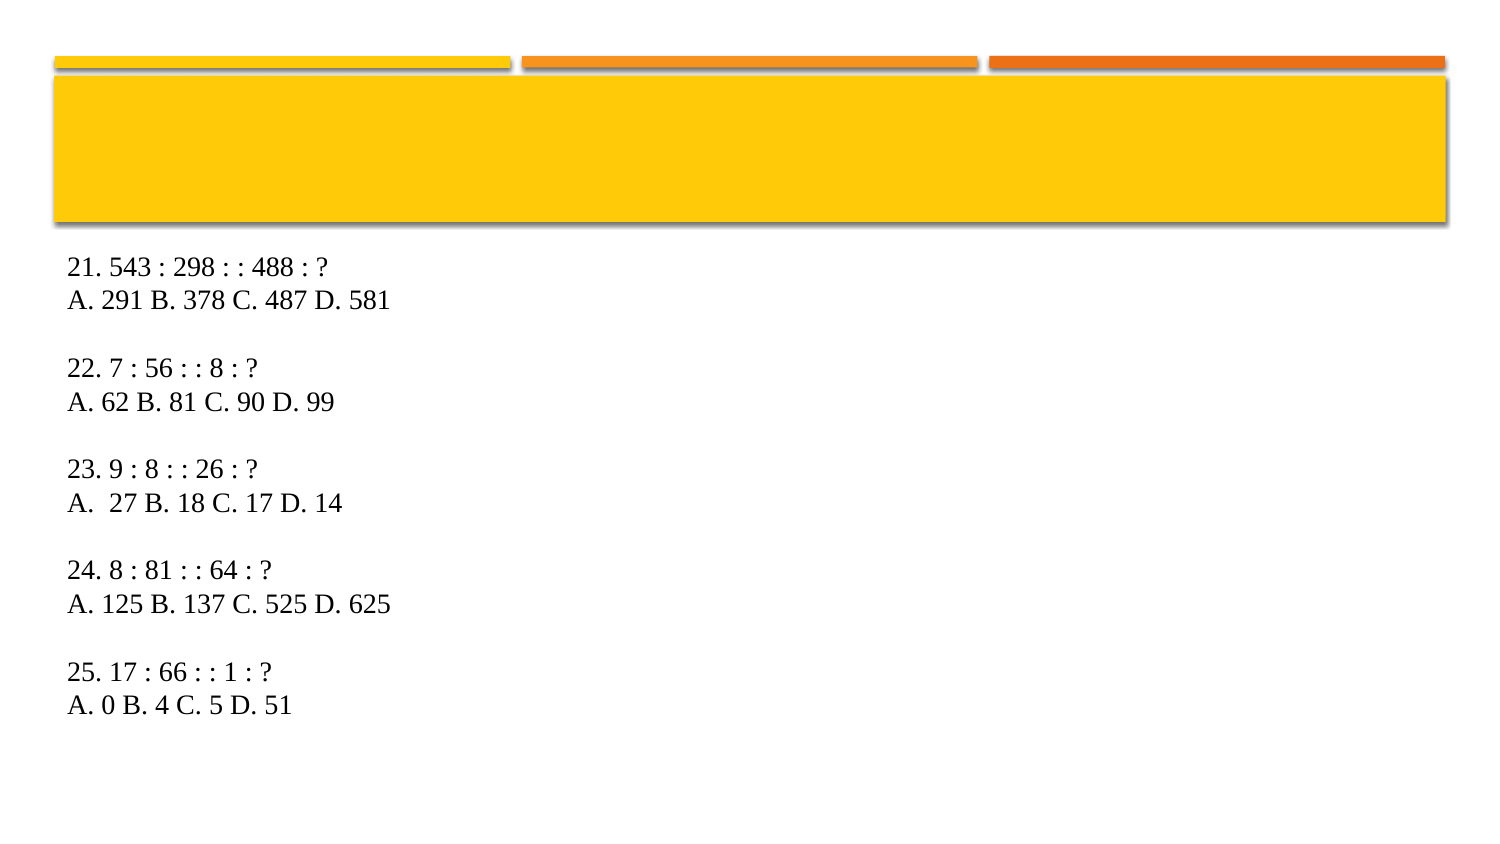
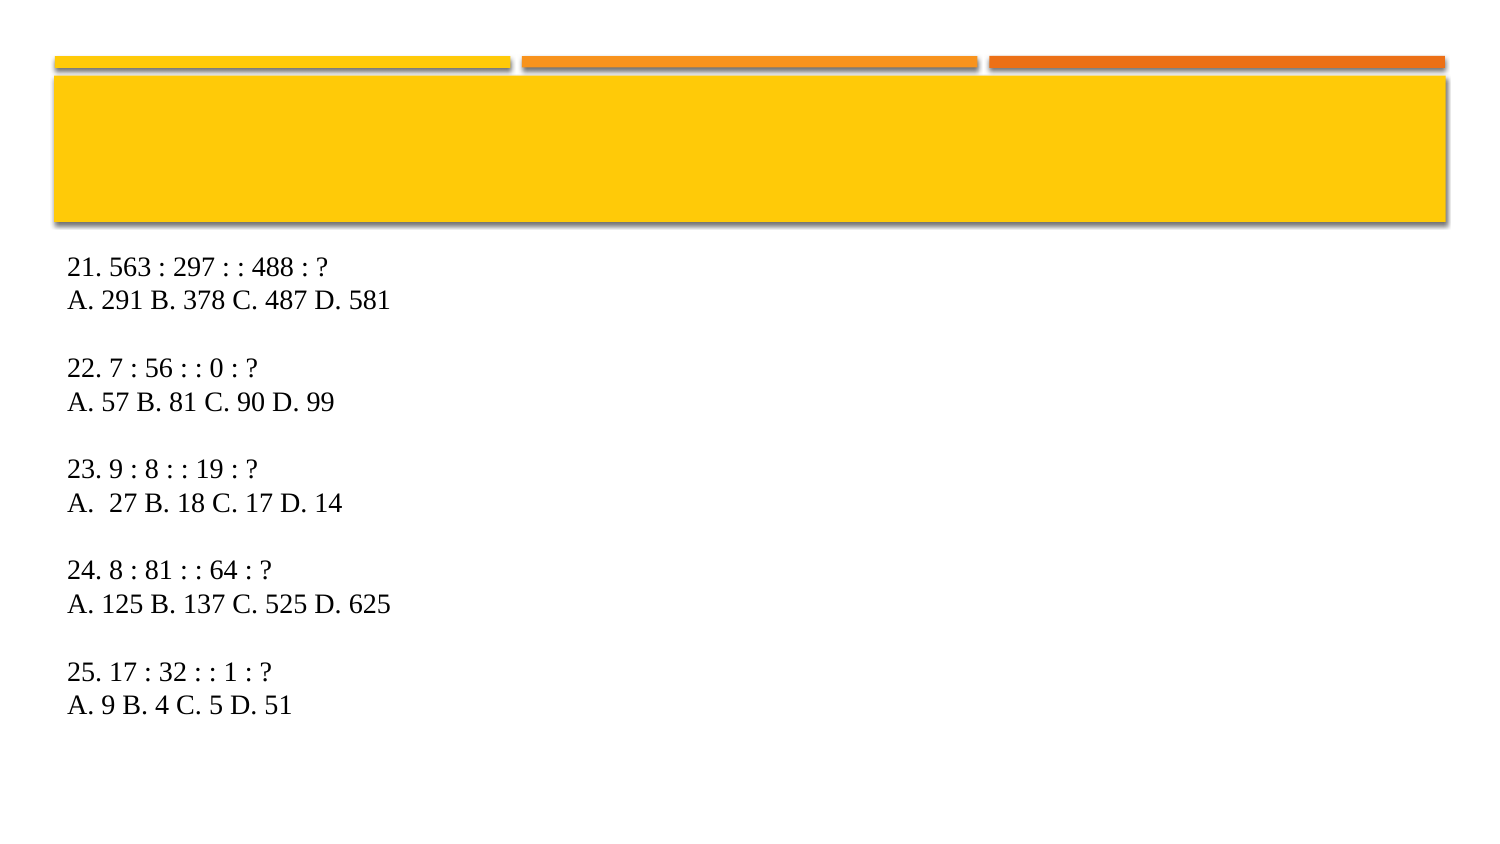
543: 543 -> 563 (130, 267)
298: 298 -> 297 (194, 267)
8: 8 -> 0 (217, 368)
62: 62 -> 57 (115, 402)
26: 26 -> 19 (210, 469)
66: 66 -> 32 (173, 672)
A 0: 0 -> 9 (108, 705)
